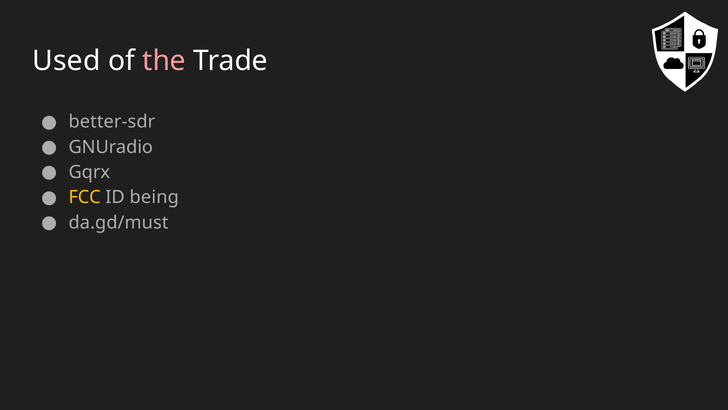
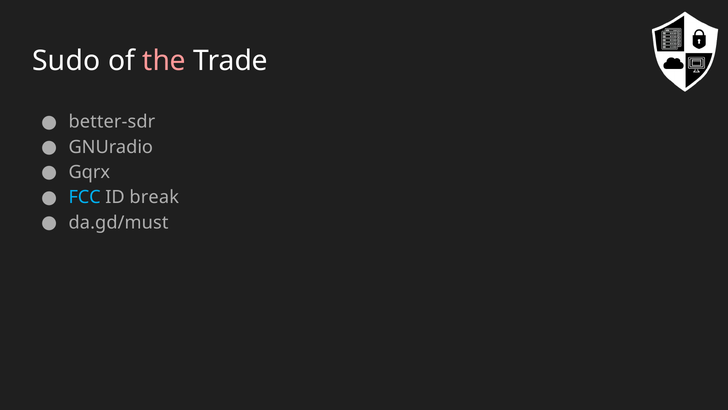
Used: Used -> Sudo (66, 61)
FCC colour: yellow -> light blue (85, 197)
being: being -> break (154, 197)
